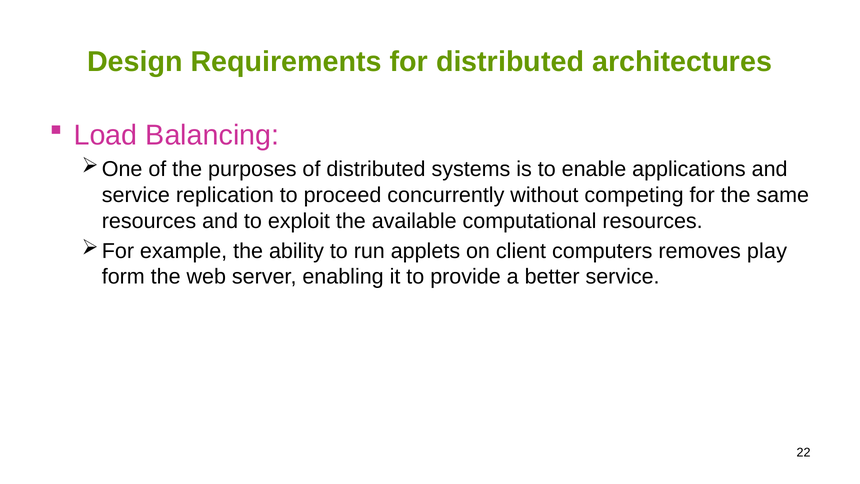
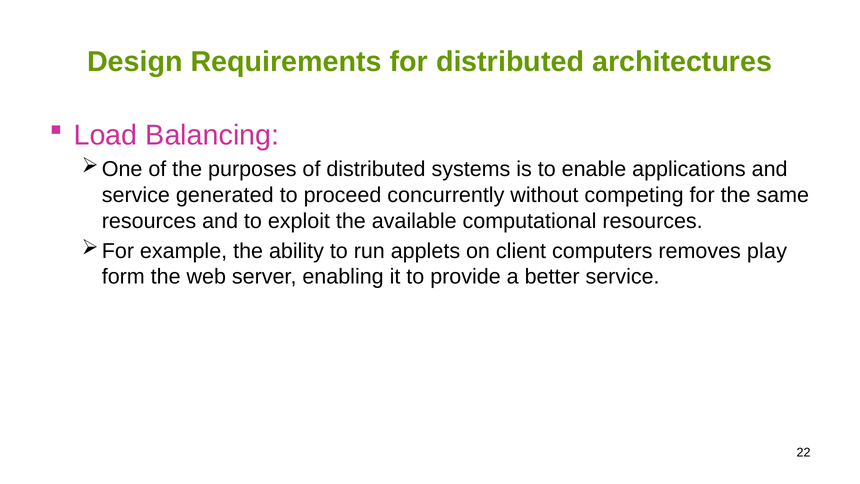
replication: replication -> generated (225, 195)
